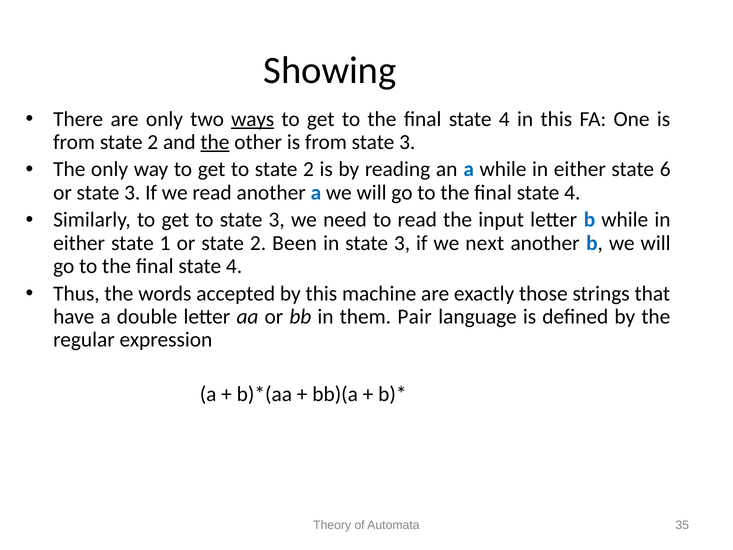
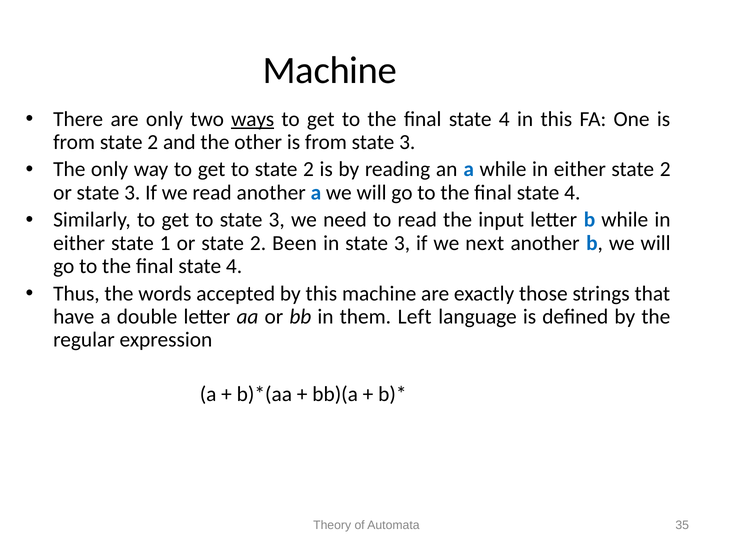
Showing: Showing -> Machine (330, 71)
the underline: present -> none (215, 142)
either state 6: 6 -> 2 (665, 169)
Pair: Pair -> Left (415, 316)
